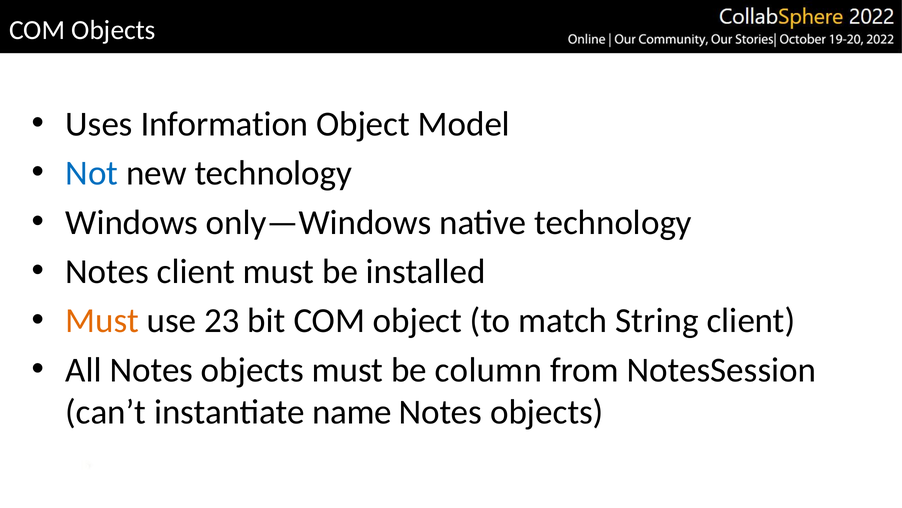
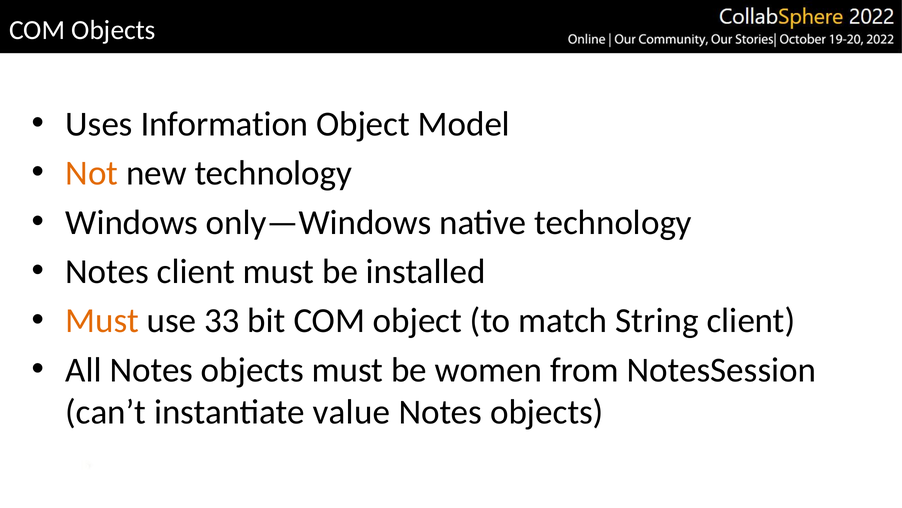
Not colour: blue -> orange (92, 173)
23: 23 -> 33 (222, 320)
column: column -> women (489, 370)
name: name -> value (351, 412)
